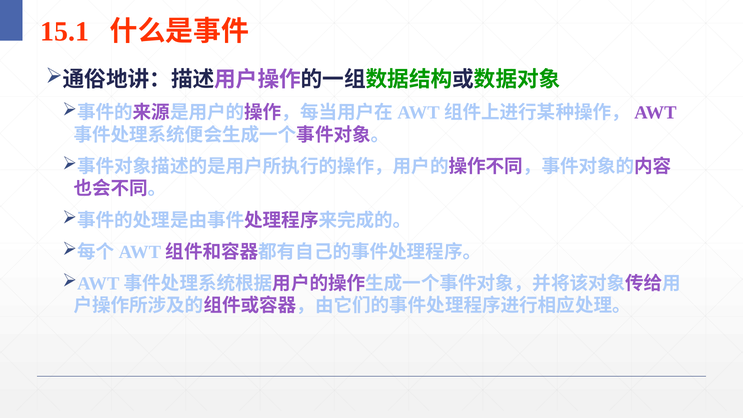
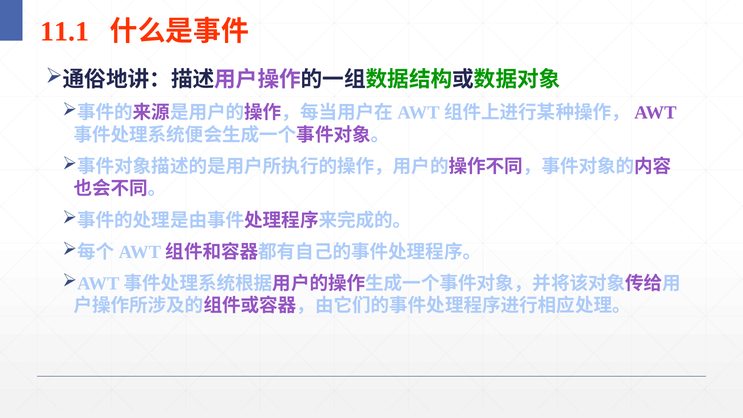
15.1: 15.1 -> 11.1 (65, 31)
